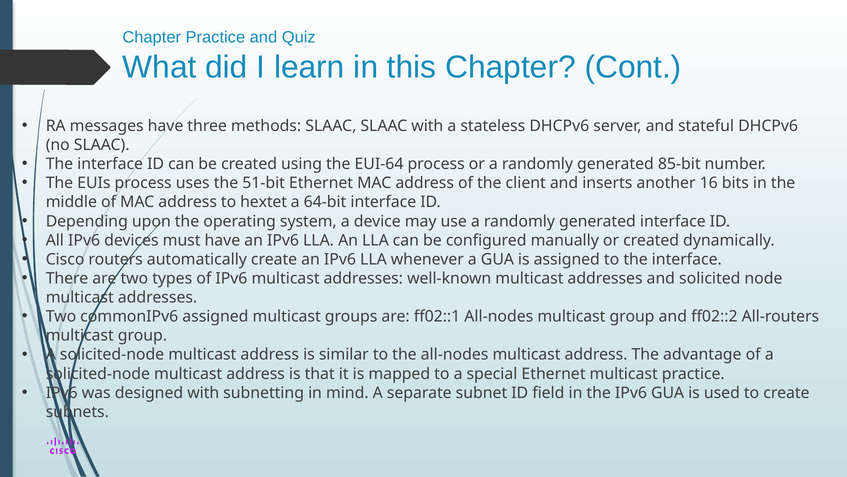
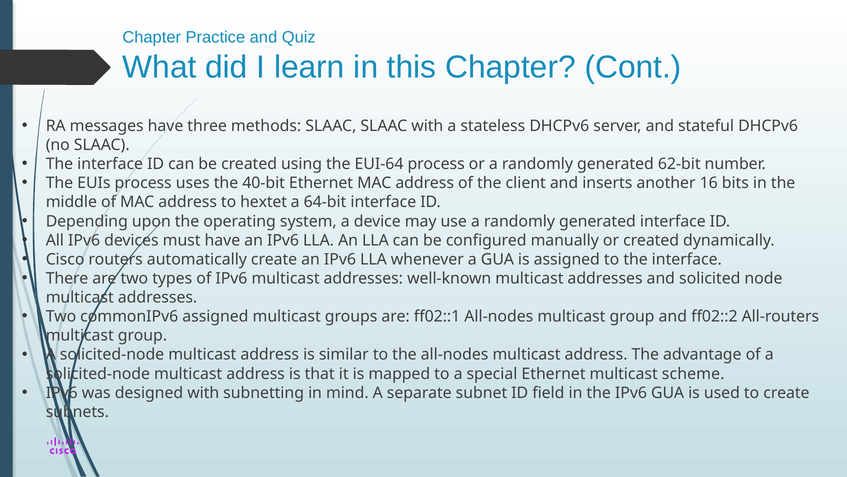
85-bit: 85-bit -> 62-bit (679, 164)
51-bit: 51-bit -> 40-bit (264, 183)
multicast practice: practice -> scheme (693, 373)
